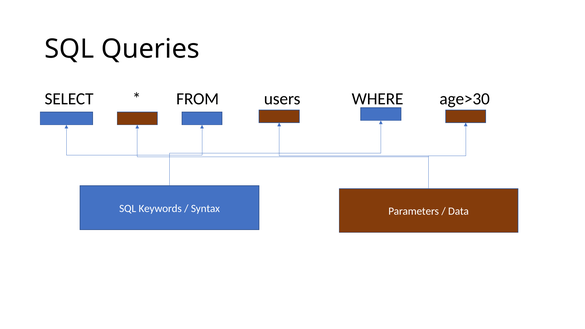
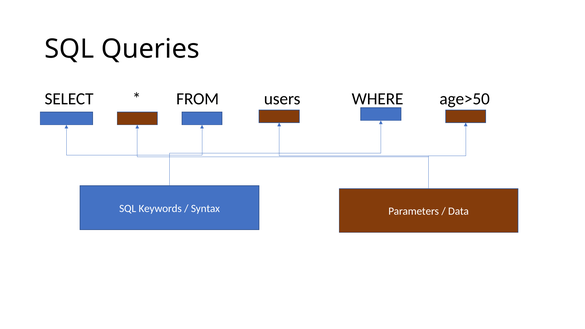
age>30: age>30 -> age>50 (465, 99)
